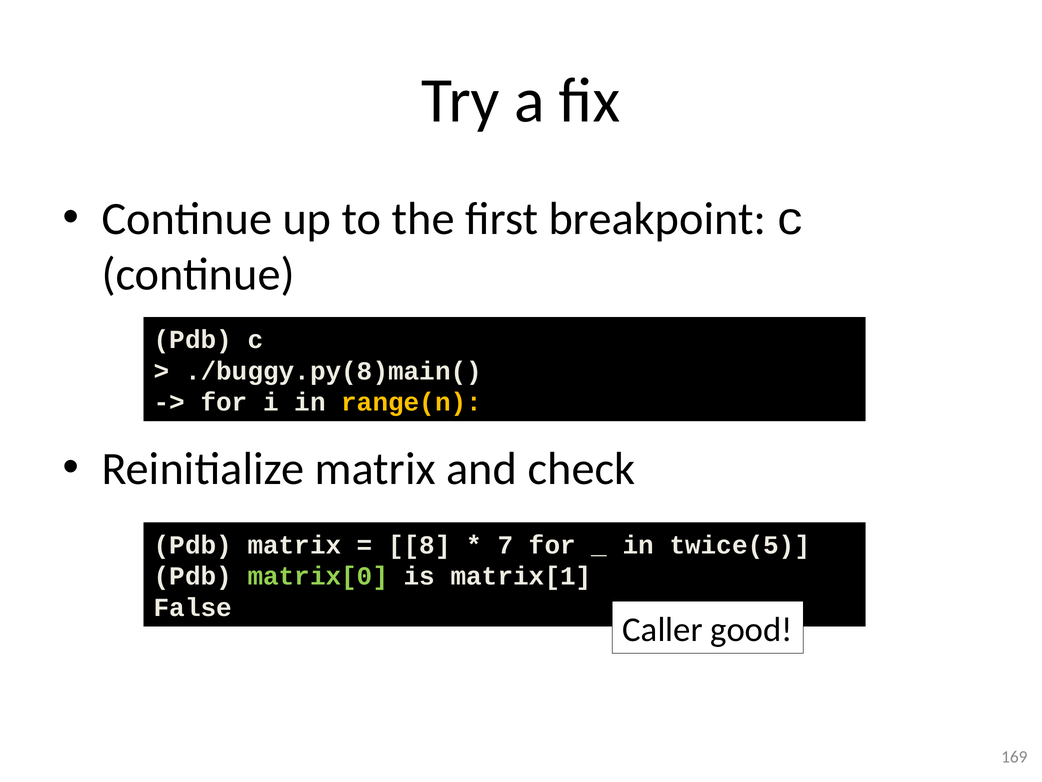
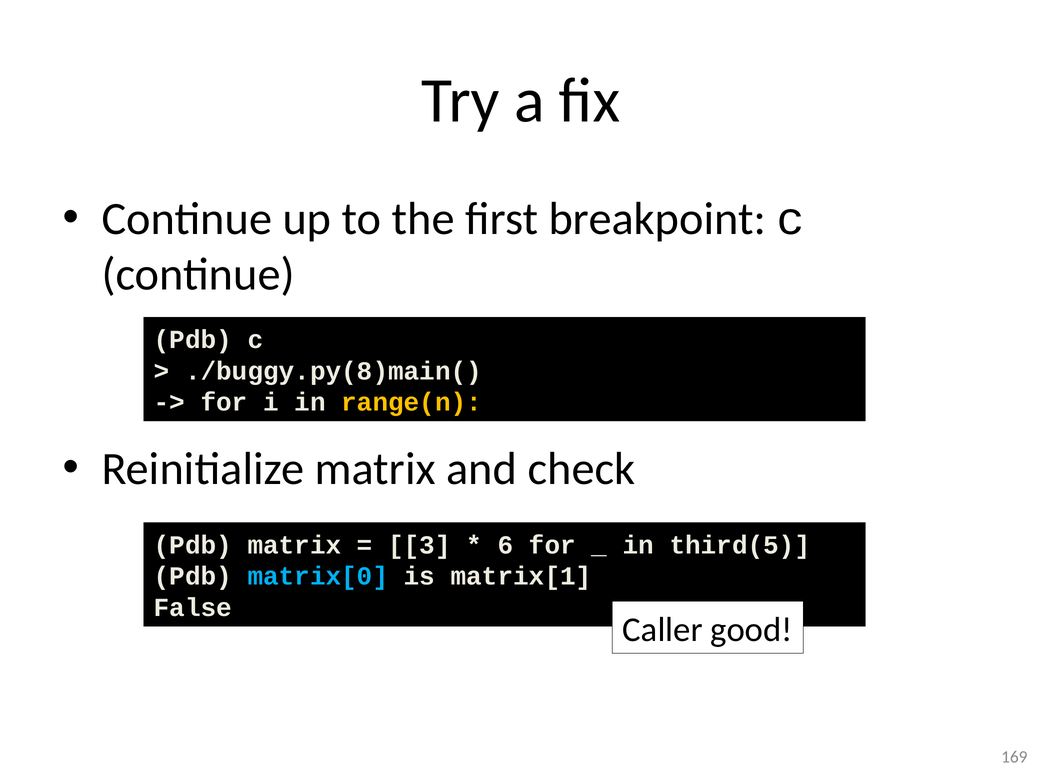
8: 8 -> 3 (419, 545)
7: 7 -> 6 (505, 545)
twice(5: twice(5 -> third(5 (740, 545)
matrix[0 colour: light green -> light blue (318, 576)
